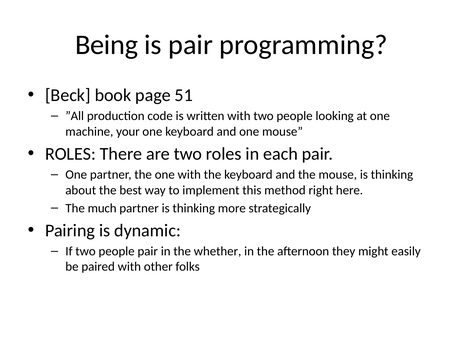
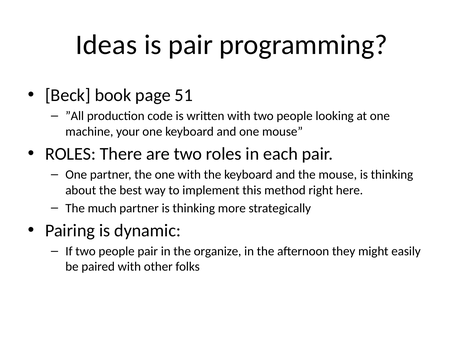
Being: Being -> Ideas (106, 45)
whether: whether -> organize (218, 251)
